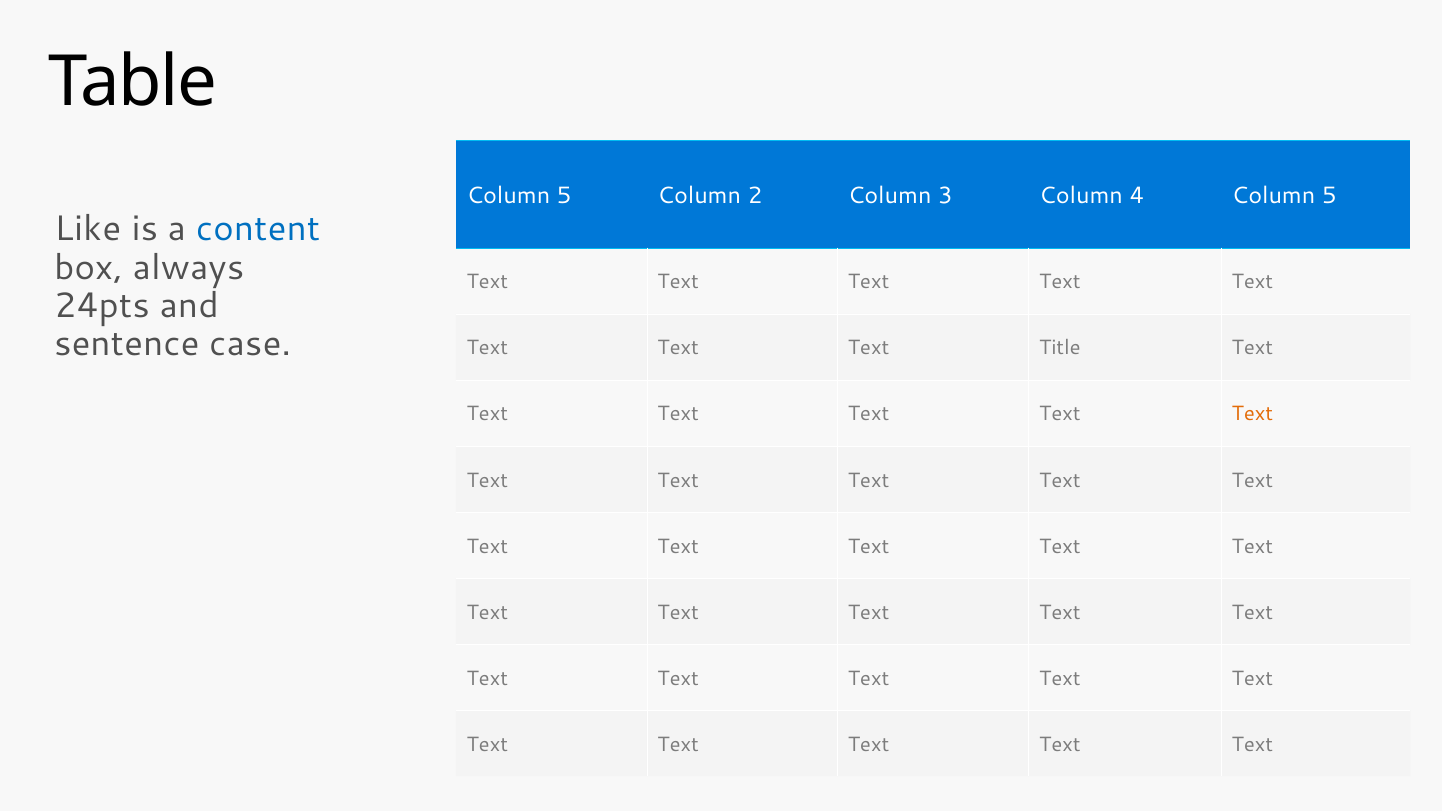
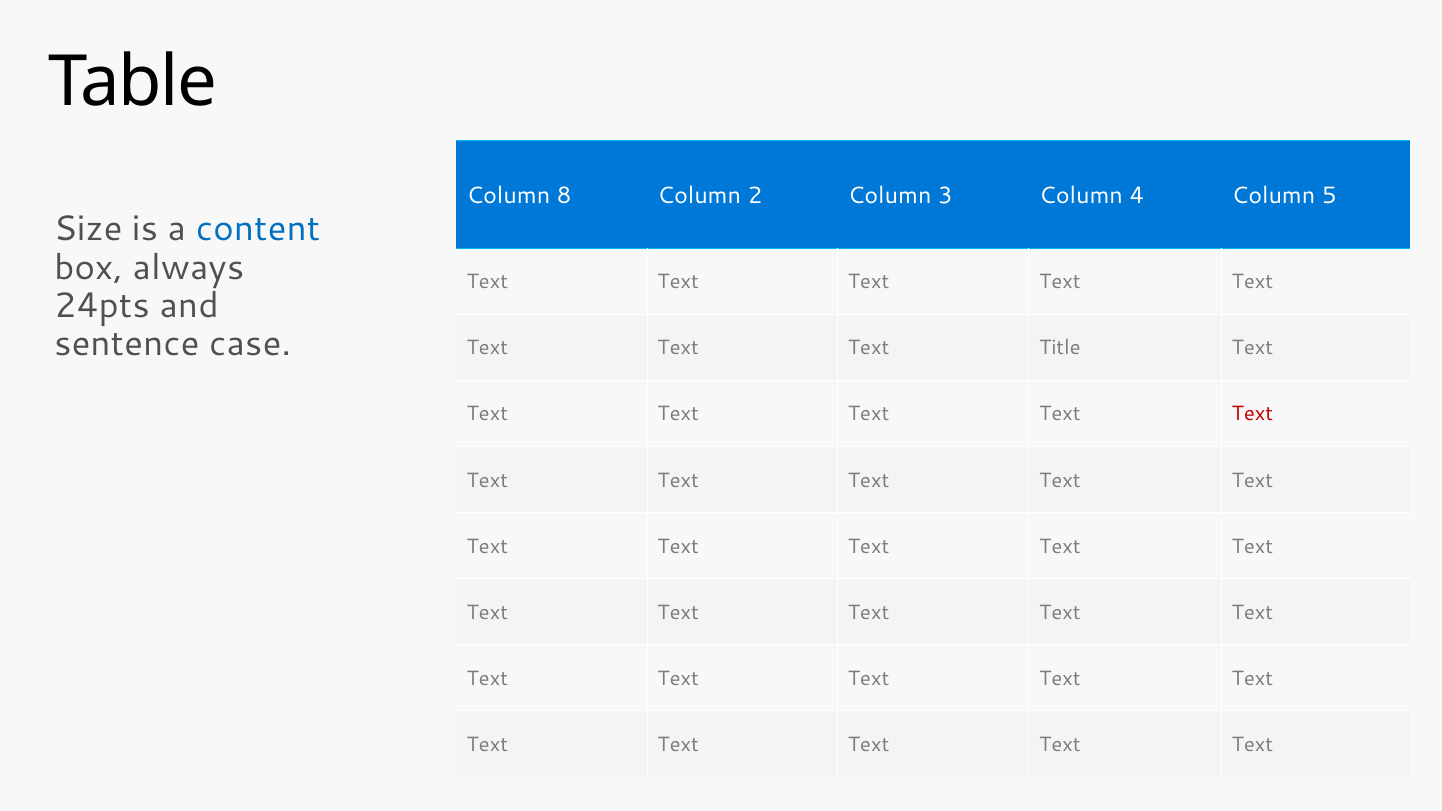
5: 5 -> 8 (564, 195)
Like: Like -> Size (88, 229)
Text colour: orange -> red (1252, 414)
